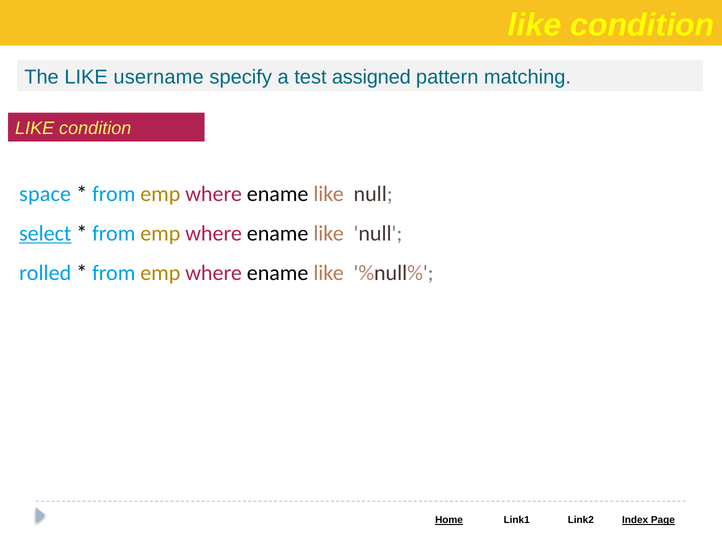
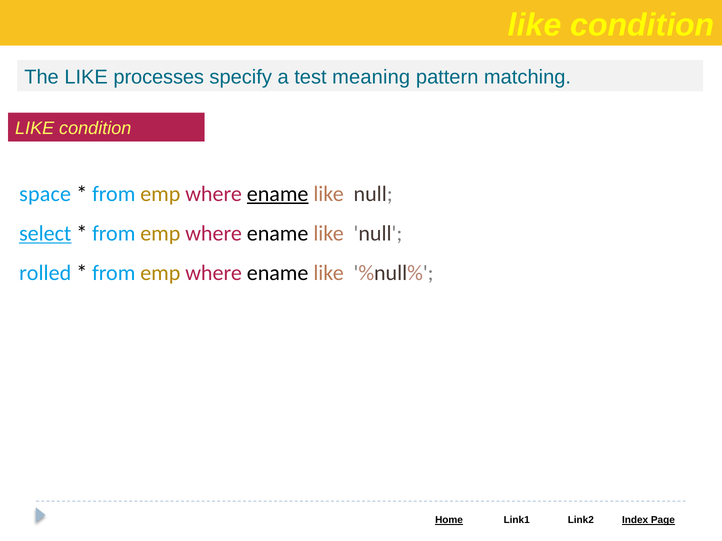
username: username -> processes (159, 77)
assigned: assigned -> meaning (371, 77)
ename underline: none -> present (278, 194)
